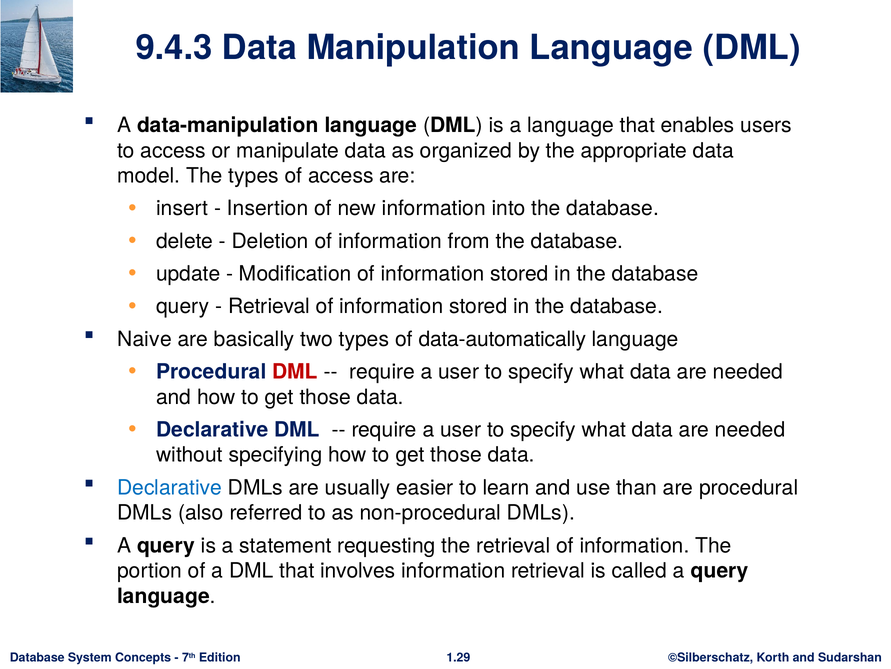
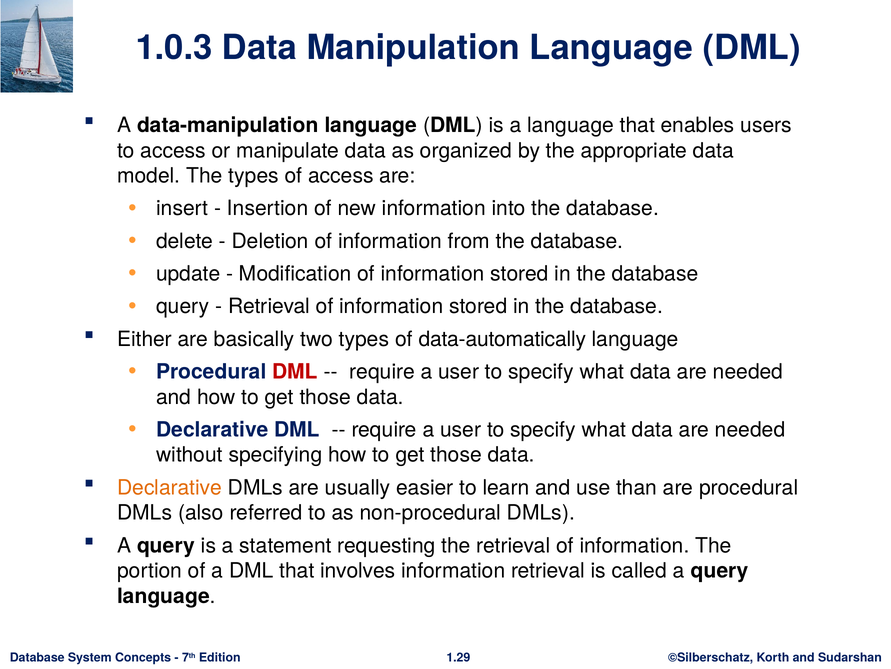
9.4.3: 9.4.3 -> 1.0.3 (174, 48)
Naive: Naive -> Either (145, 339)
Declarative colour: blue -> orange (170, 487)
